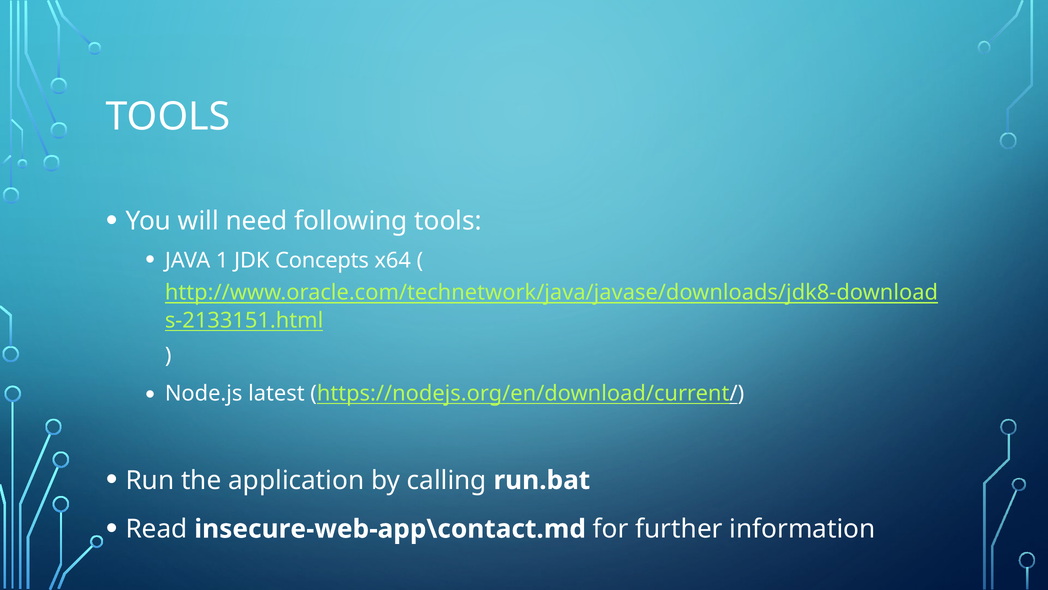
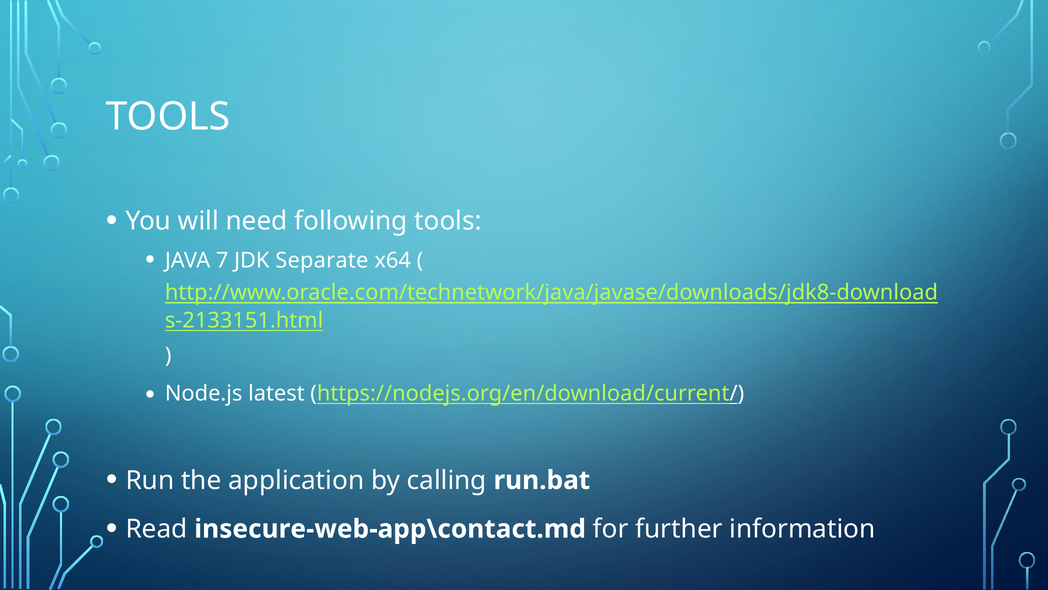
1: 1 -> 7 (222, 260)
Concepts: Concepts -> Separate (322, 260)
